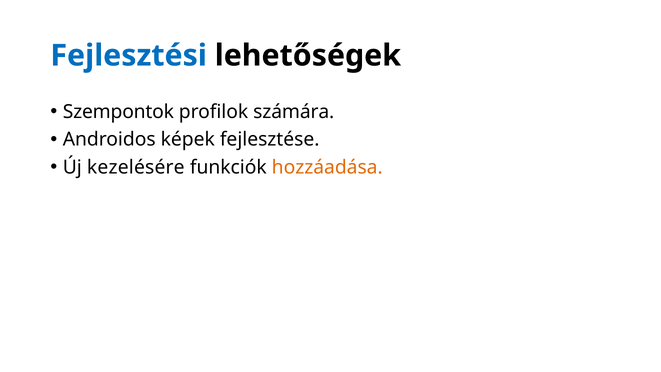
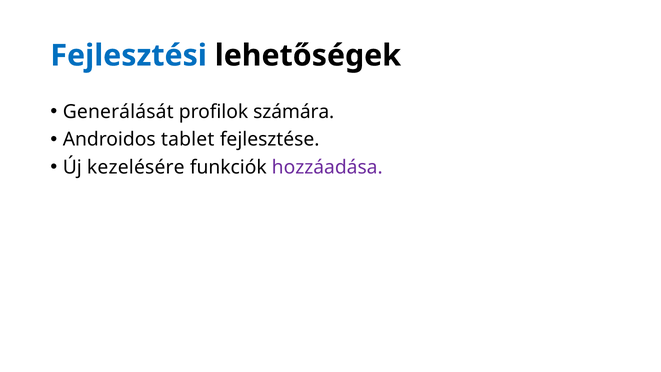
Szempontok: Szempontok -> Generálását (118, 112)
képek: képek -> tablet (188, 139)
hozzáadása colour: orange -> purple (327, 167)
